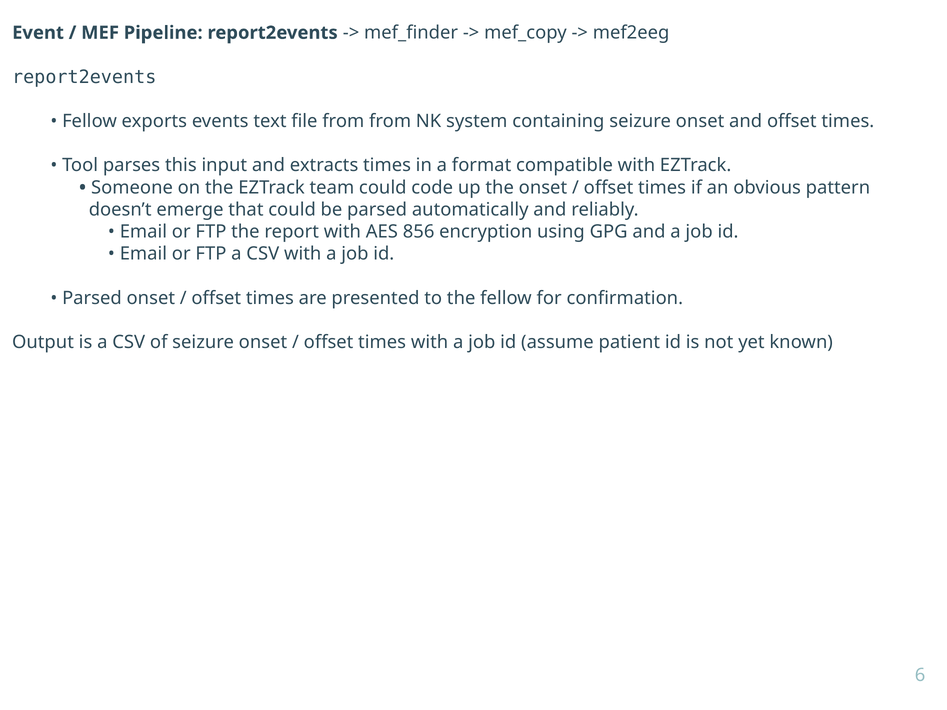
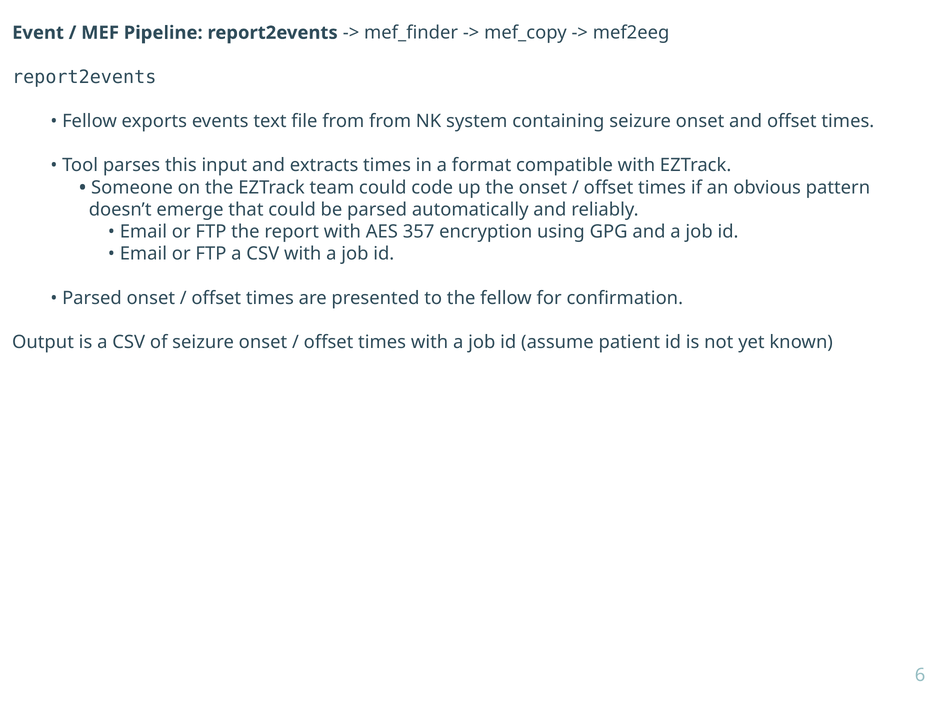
856: 856 -> 357 (419, 232)
